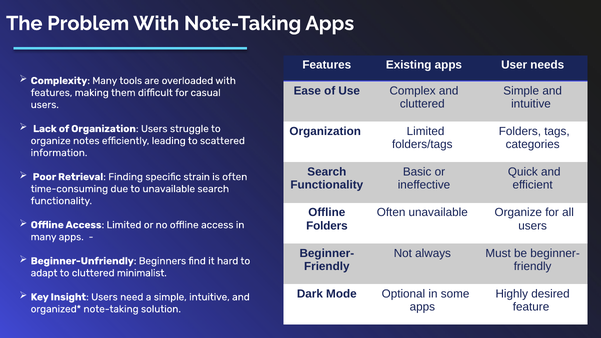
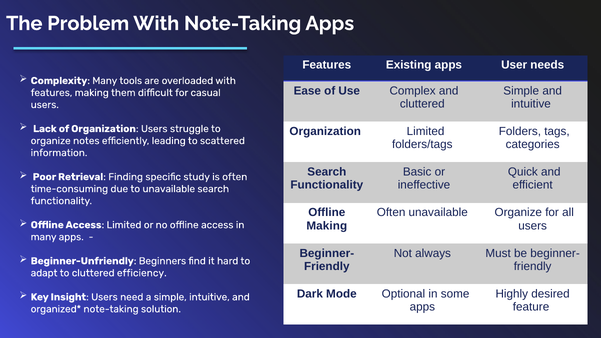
strain: strain -> study (197, 177)
Folders: Folders -> Making (327, 226)
minimalist: minimalist -> efficiency (142, 273)
